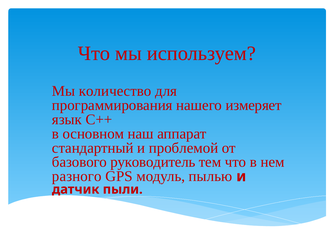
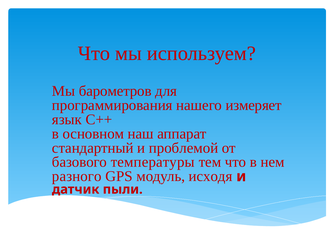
количество: количество -> барометров (115, 91)
руководитель: руководитель -> температуры (153, 162)
пылью: пылью -> исходя (211, 177)
